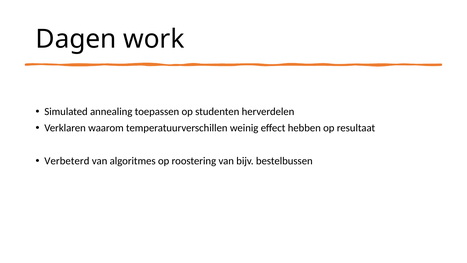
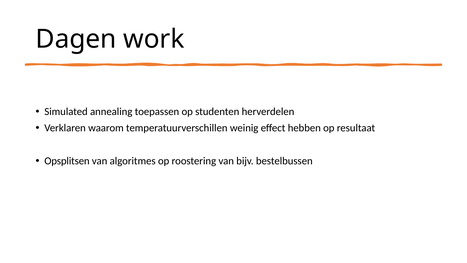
Verbeterd: Verbeterd -> Opsplitsen (67, 161)
